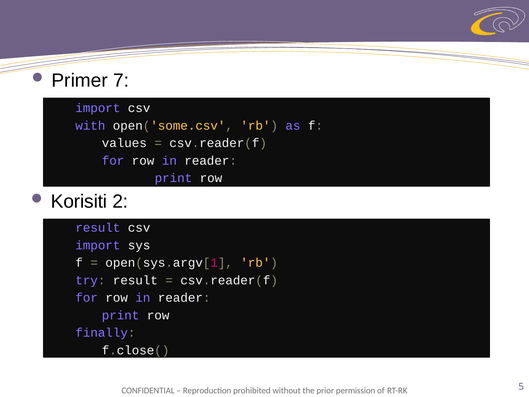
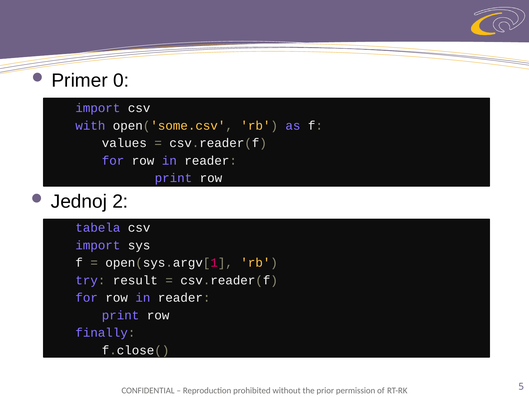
7: 7 -> 0 (121, 81)
Korisiti: Korisiti -> Jednoj (79, 201)
result: result -> tabela (98, 228)
